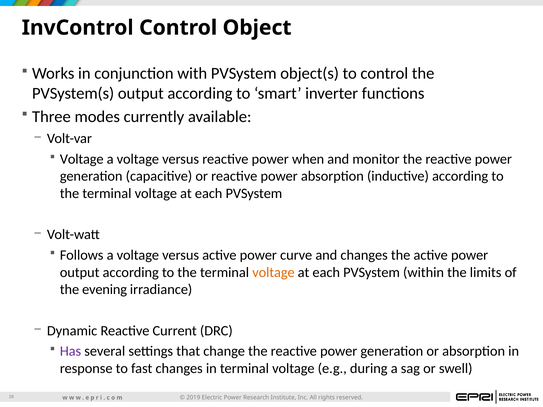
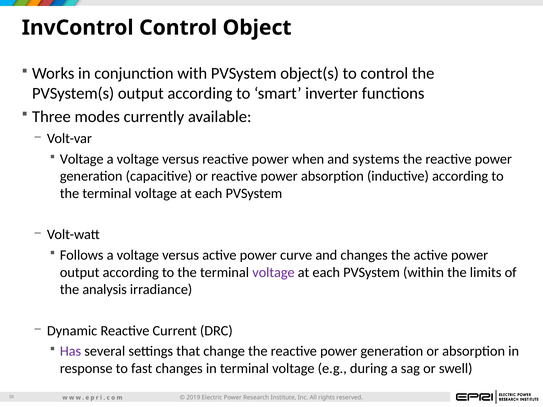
monitor: monitor -> systems (376, 159)
voltage colour: orange -> purple (273, 272)
evening: evening -> analysis (105, 290)
